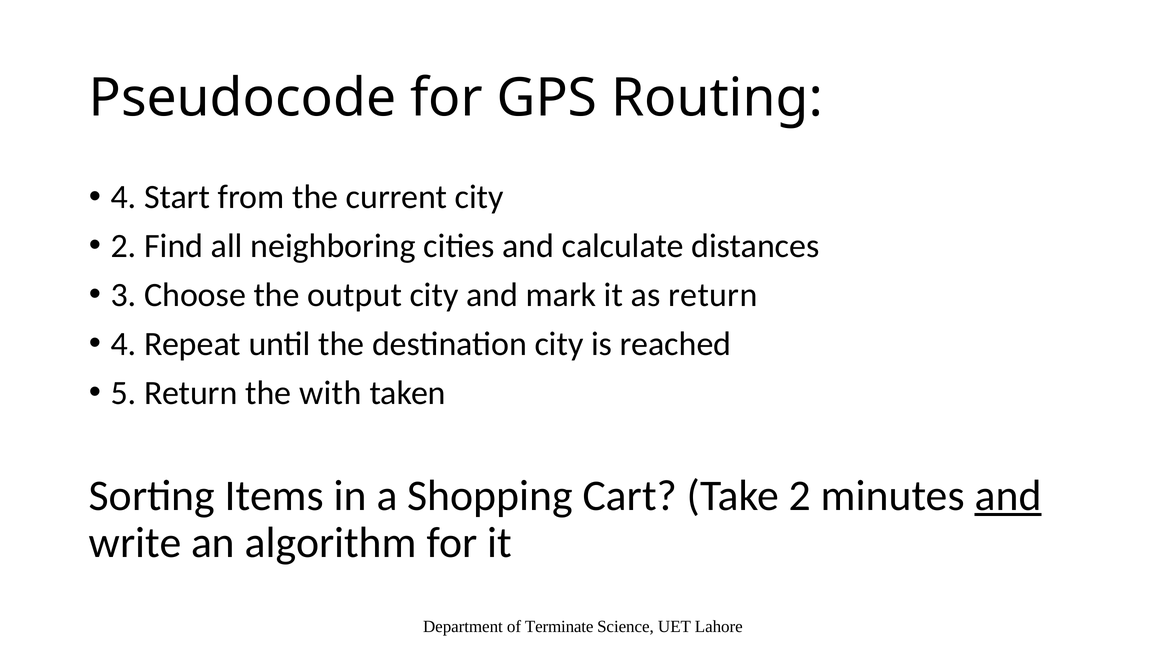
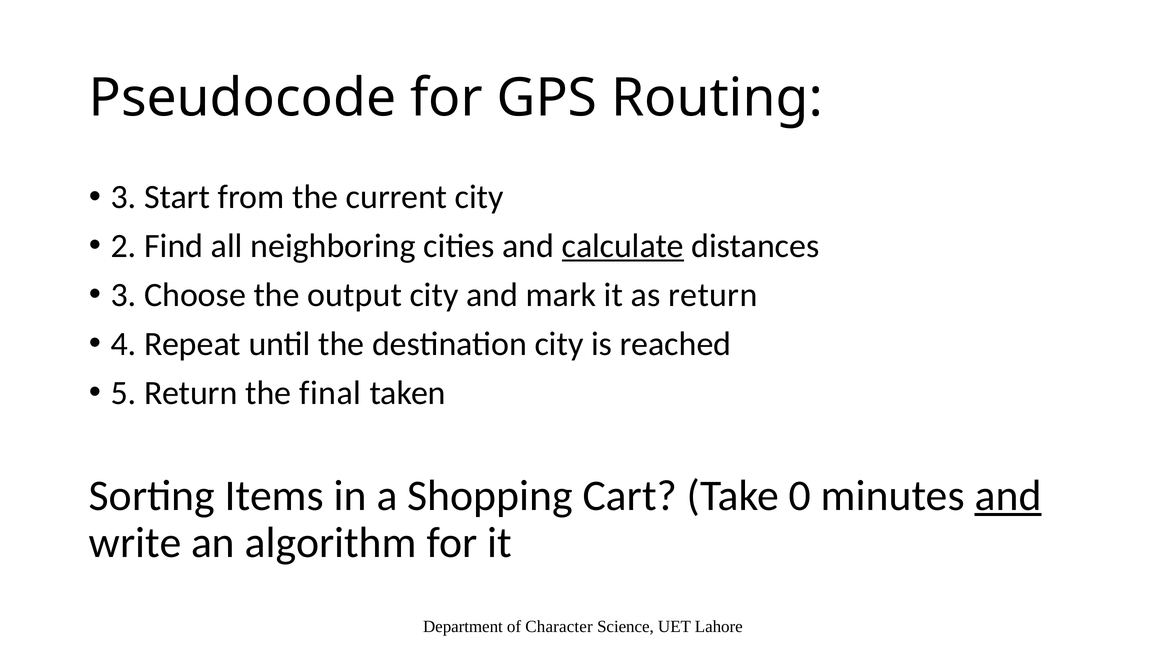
4: 4 -> 3 (124, 197)
calculate underline: none -> present (623, 246)
with: with -> final (330, 393)
Take 2: 2 -> 0 (800, 496)
Terminate: Terminate -> Character (559, 627)
